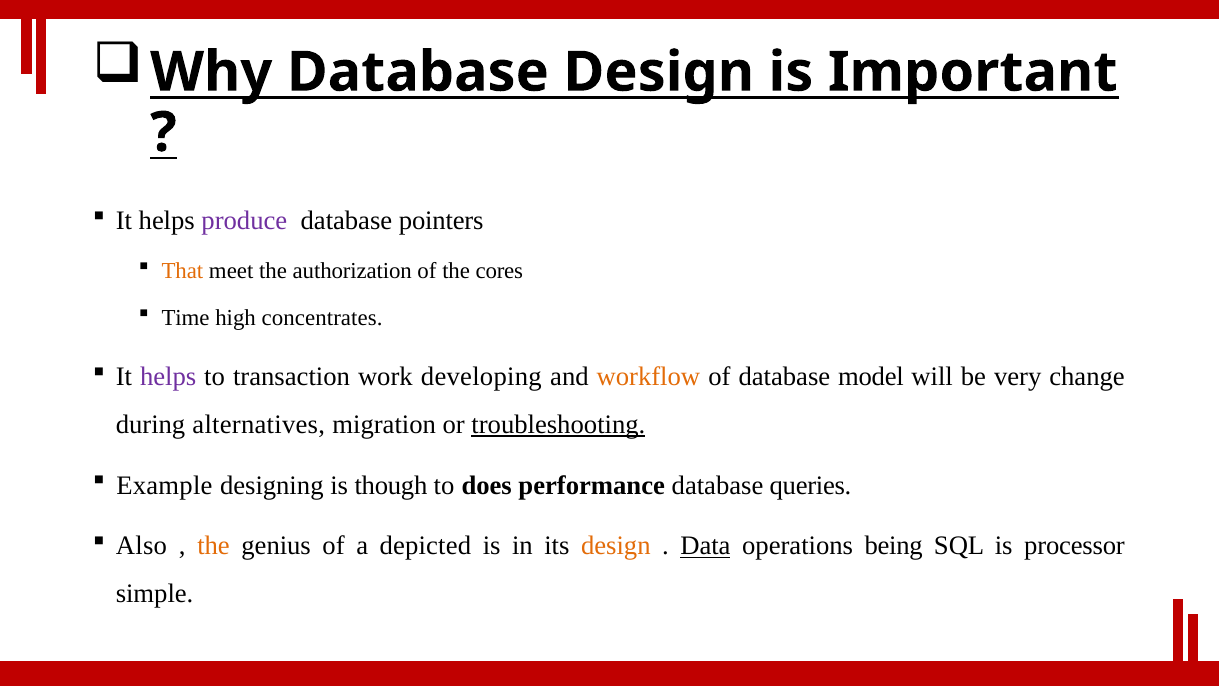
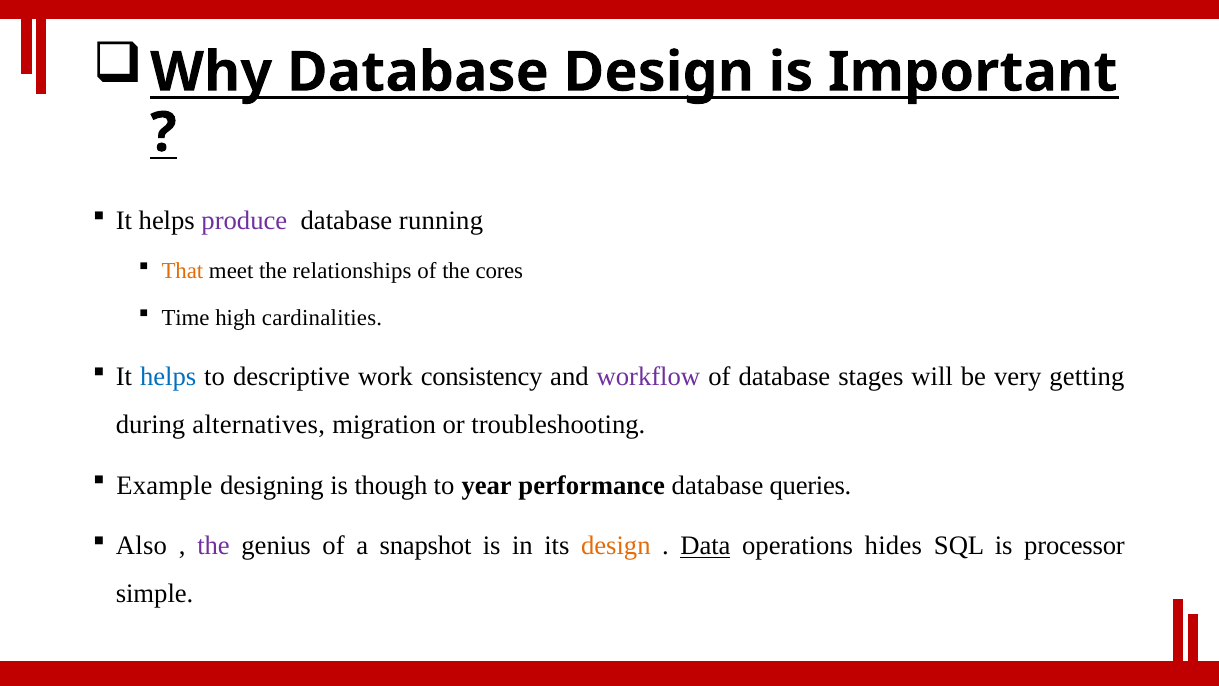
pointers: pointers -> running (441, 221)
authorization: authorization -> relationships (352, 270)
concentrates: concentrates -> cardinalities (322, 318)
helps colour: purple -> blue (168, 377)
transaction: transaction -> descriptive (292, 377)
developing: developing -> consistency (482, 377)
workflow colour: orange -> purple (648, 377)
model: model -> stages (871, 377)
change: change -> getting (1087, 377)
troubleshooting underline: present -> none (558, 425)
does: does -> year (487, 485)
the colour: orange -> purple (214, 546)
depicted: depicted -> snapshot (426, 546)
being: being -> hides (893, 546)
